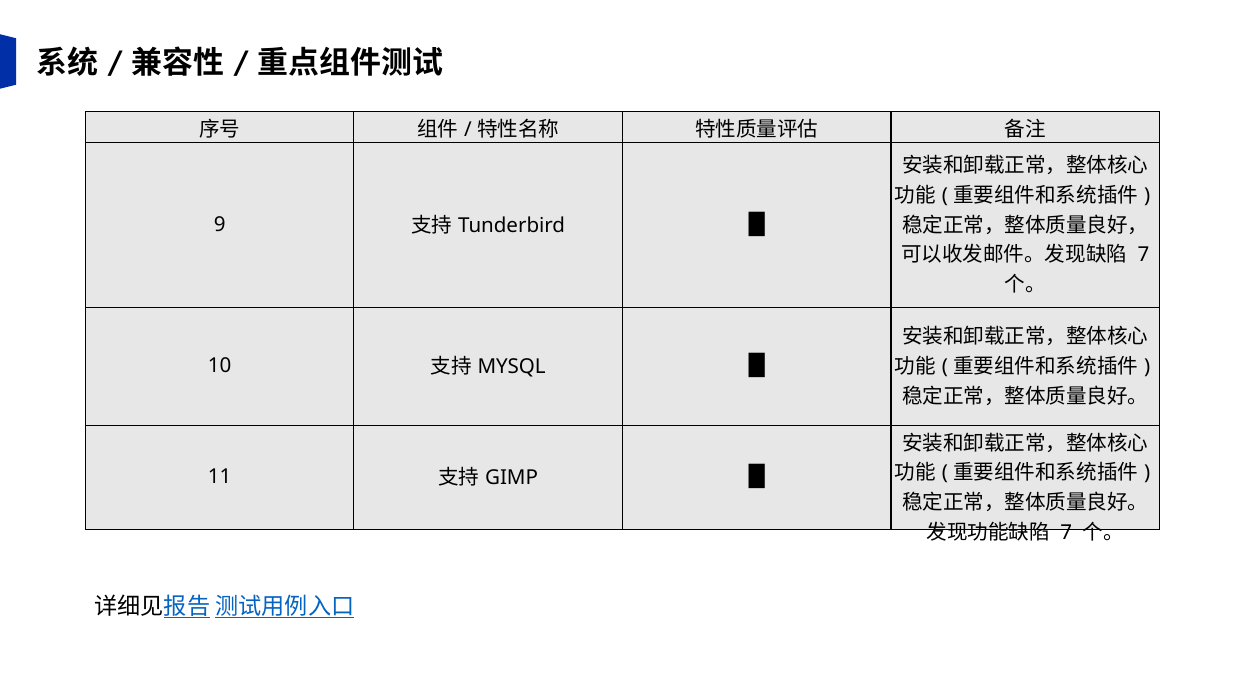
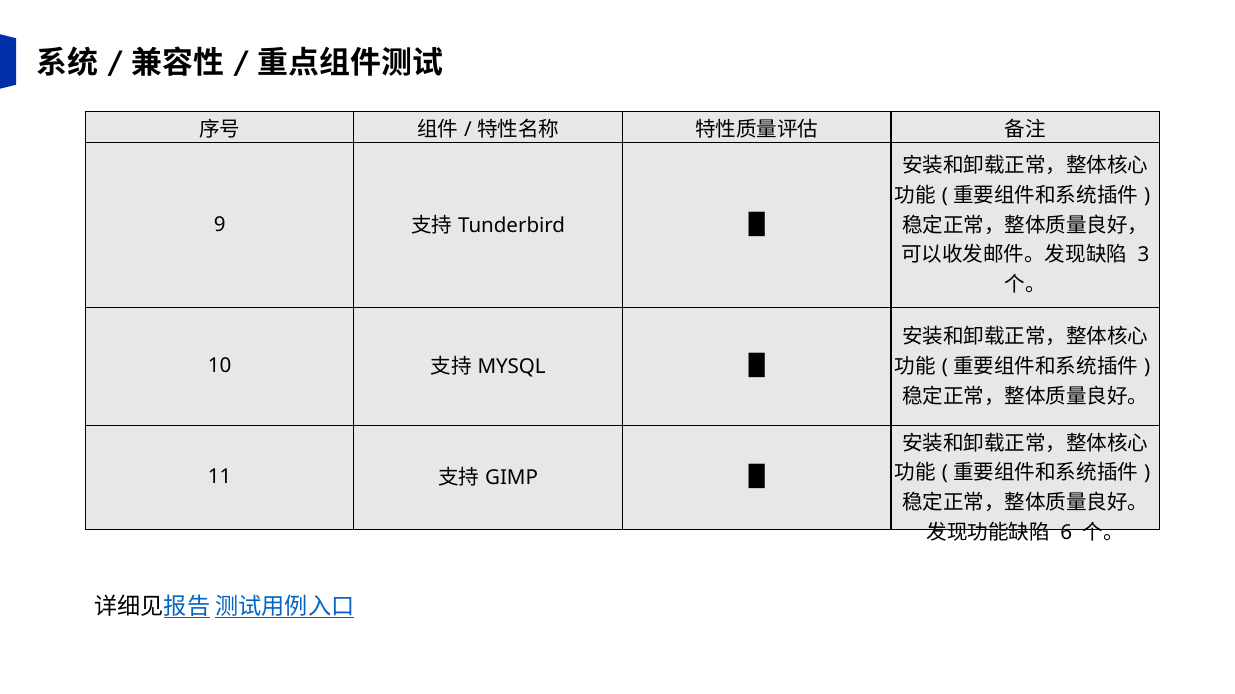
7: 7 -> 3 (1143, 255)
7: 7 -> 6 (1066, 533)
